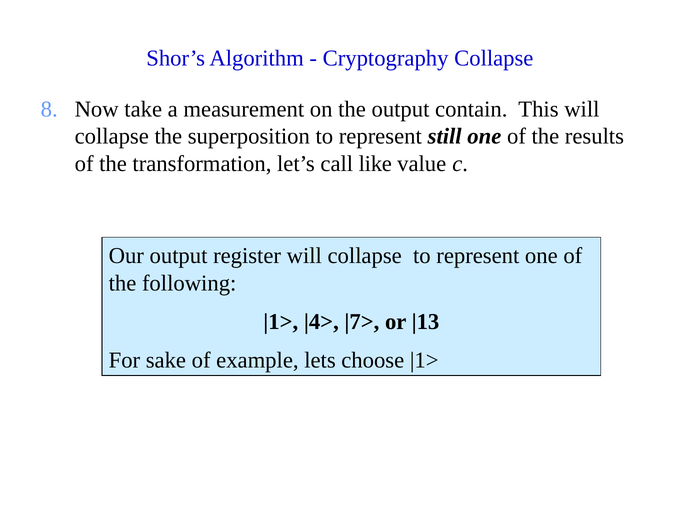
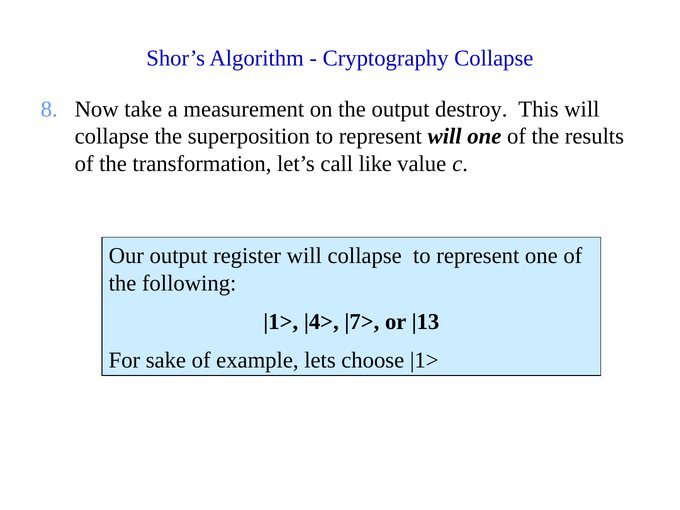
contain: contain -> destroy (471, 109)
represent still: still -> will (445, 136)
